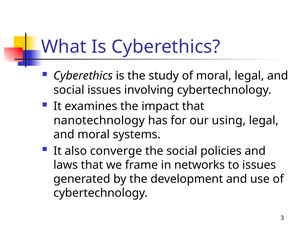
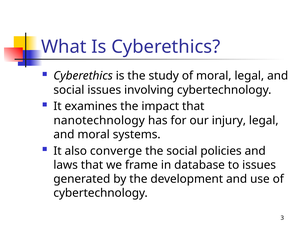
using: using -> injury (229, 121)
networks: networks -> database (200, 165)
